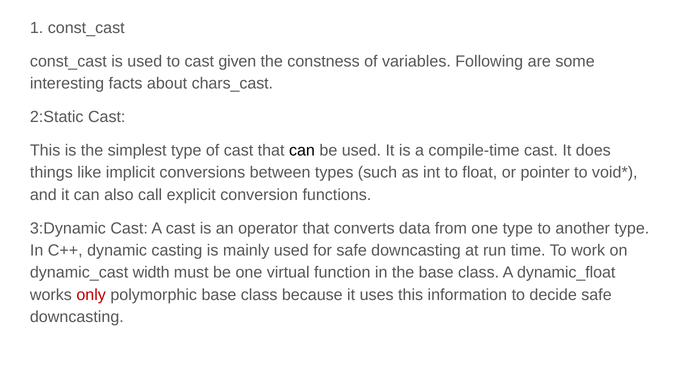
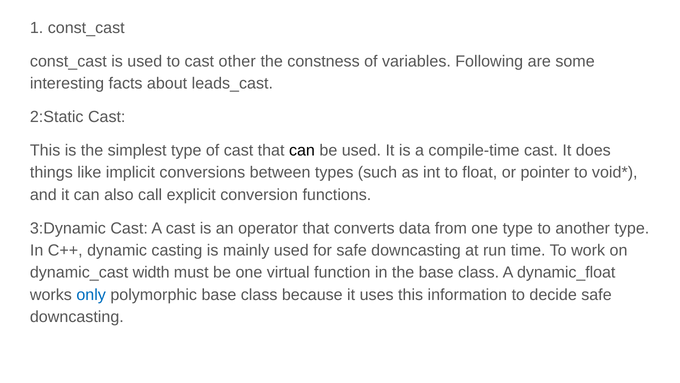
given: given -> other (237, 61)
chars_cast: chars_cast -> leads_cast (232, 83)
only colour: red -> blue (91, 294)
